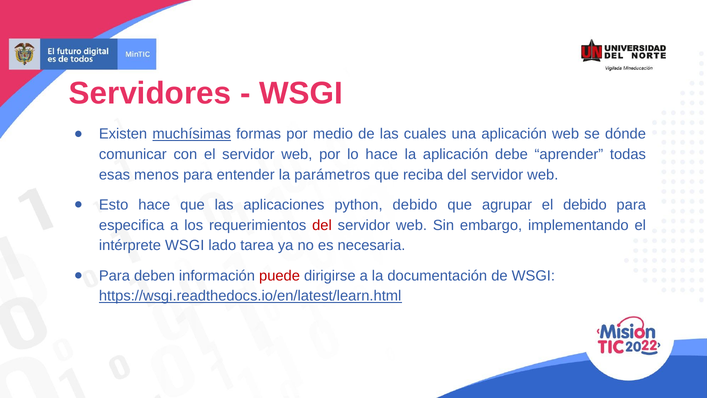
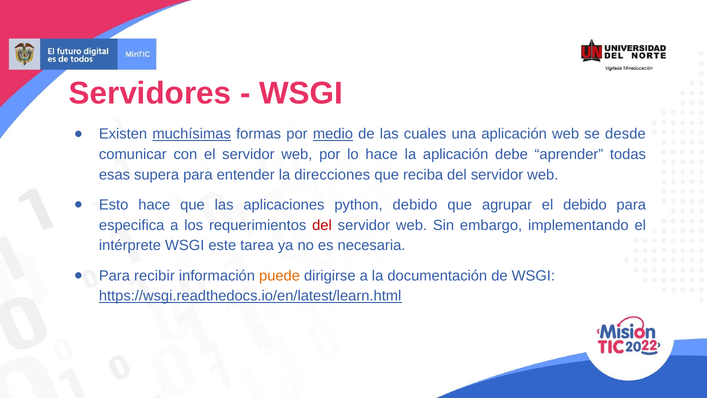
medio underline: none -> present (333, 134)
dónde: dónde -> desde (625, 134)
menos: menos -> supera (157, 175)
parámetros: parámetros -> direcciones (332, 175)
lado: lado -> este (222, 245)
deben: deben -> recibir (154, 276)
puede colour: red -> orange (280, 276)
